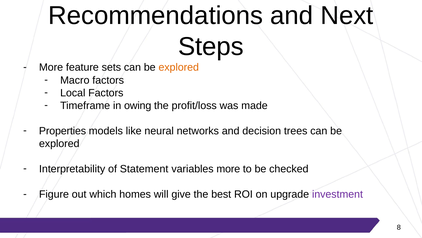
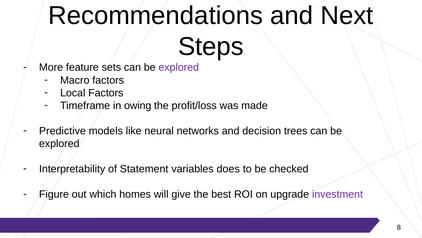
explored colour: orange -> purple (179, 67)
Properties: Properties -> Predictive (62, 131)
variables more: more -> does (228, 169)
